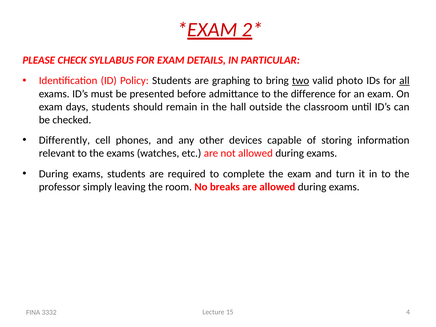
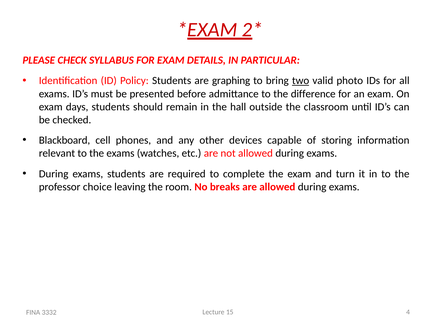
all underline: present -> none (404, 81)
Differently: Differently -> Blackboard (65, 140)
simply: simply -> choice (97, 187)
